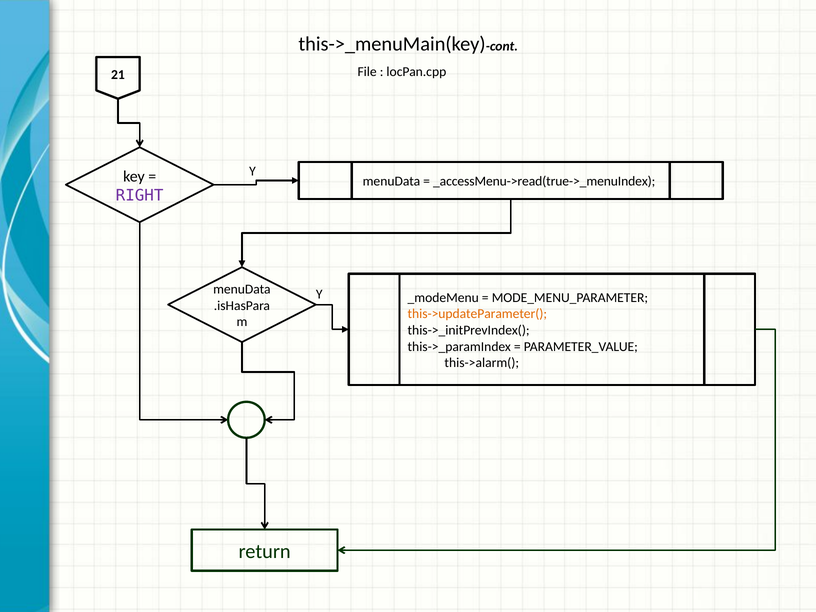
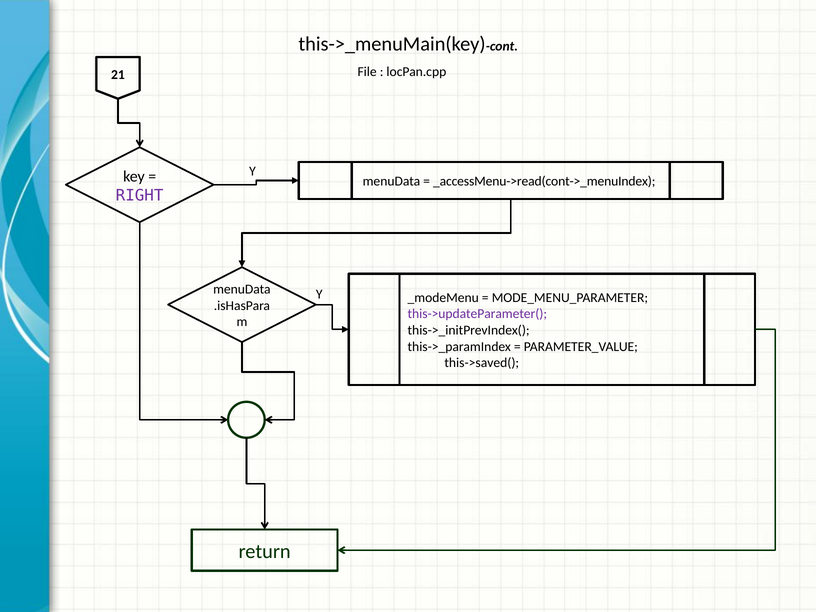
_accessMenu->read(true->_menuIndex: _accessMenu->read(true->_menuIndex -> _accessMenu->read(cont->_menuIndex (544, 181)
this->updateParameter( colour: orange -> purple (477, 314)
this->alarm(: this->alarm( -> this->saved( (482, 363)
